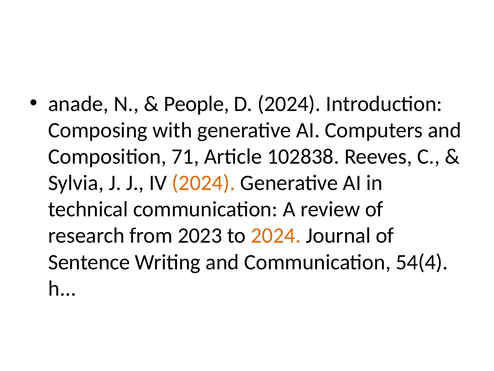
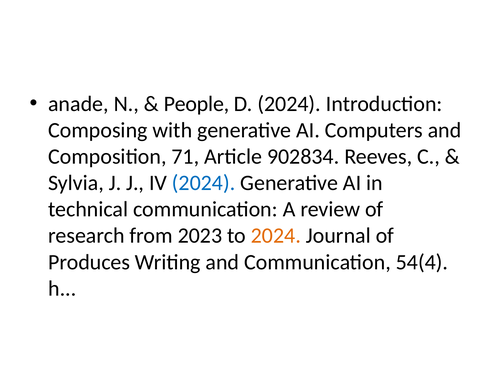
102838: 102838 -> 902834 (303, 156)
2024 colour: orange -> blue (204, 183)
Sentence: Sentence -> Produces (89, 262)
